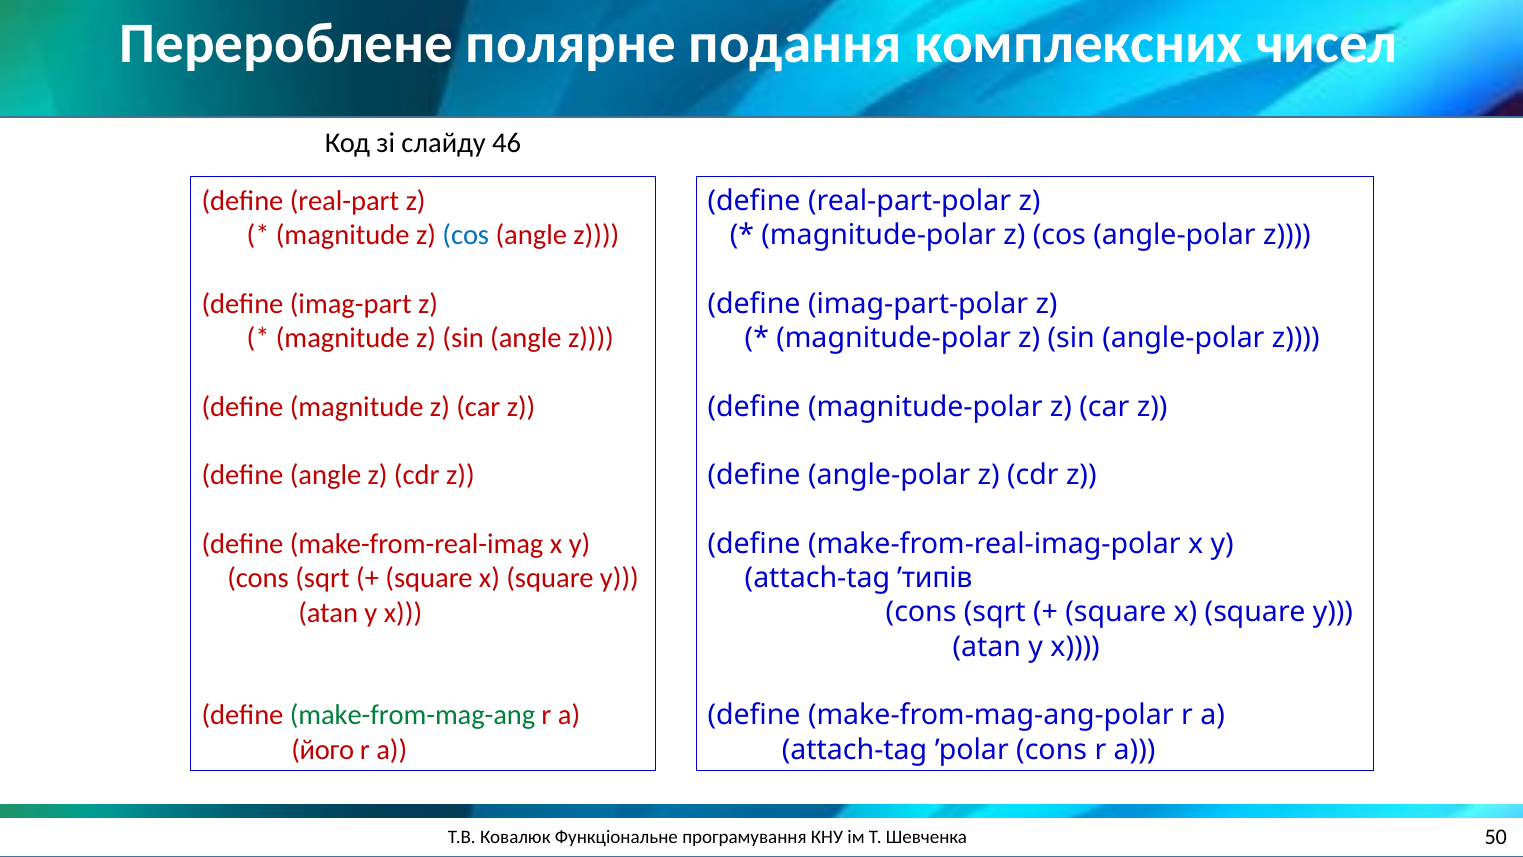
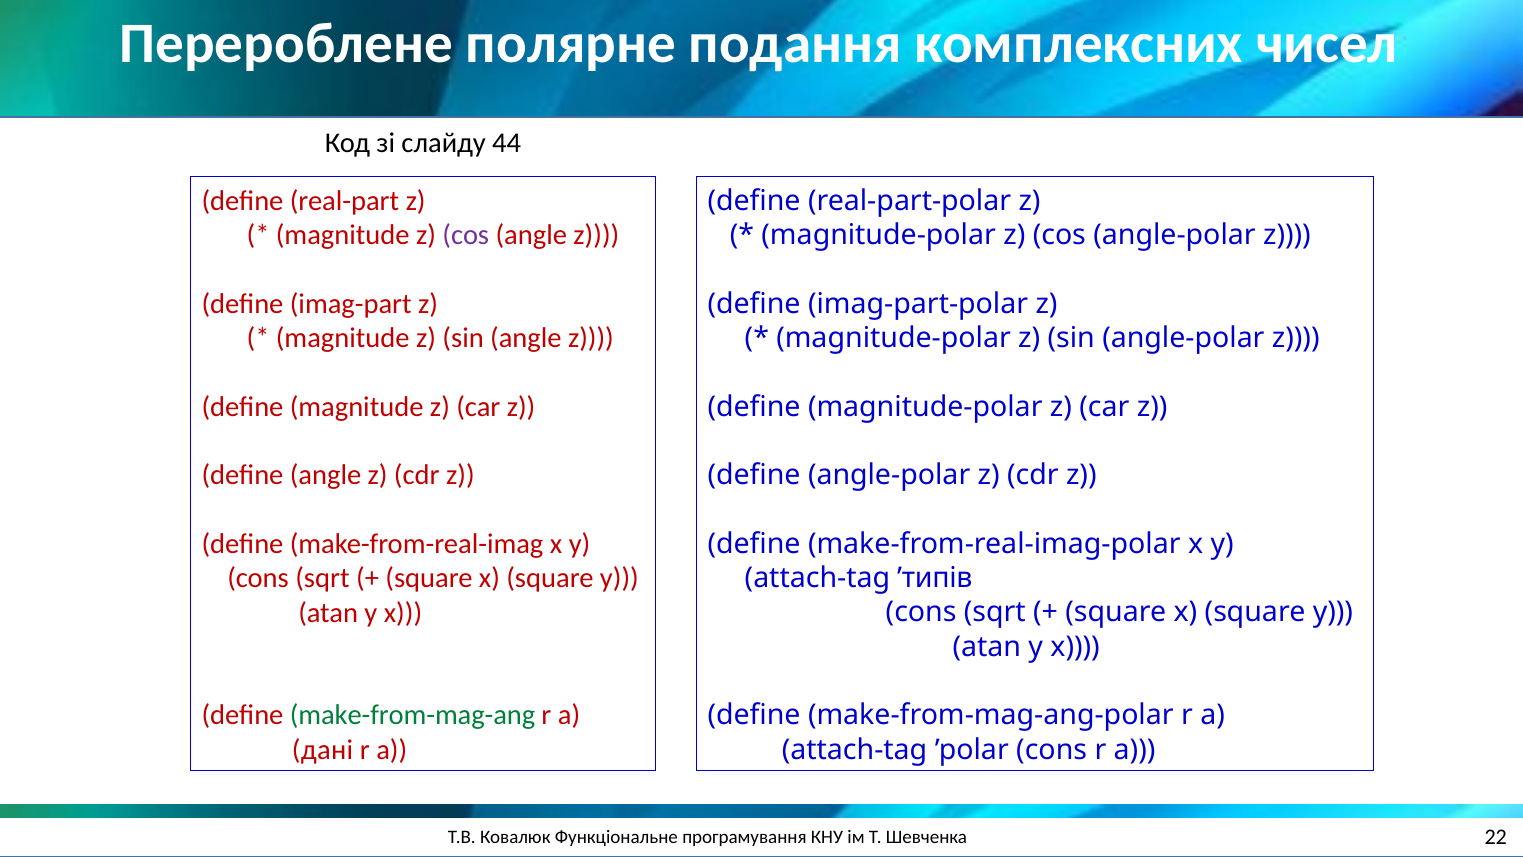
46: 46 -> 44 (507, 143)
cos colour: blue -> purple (466, 235)
його: його -> дані (322, 749)
50: 50 -> 22 (1496, 837)
